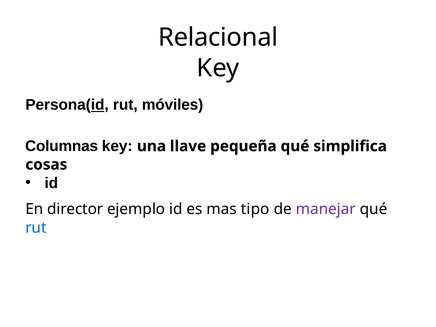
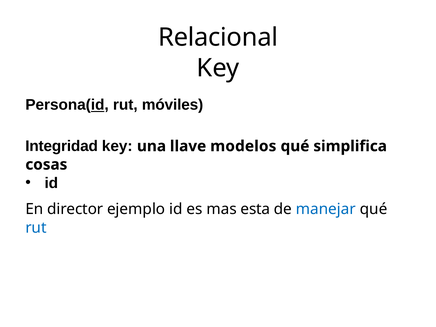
Columnas: Columnas -> Integridad (62, 146)
pequeña: pequeña -> modelos (243, 146)
tipo: tipo -> esta (255, 209)
manejar colour: purple -> blue (326, 209)
